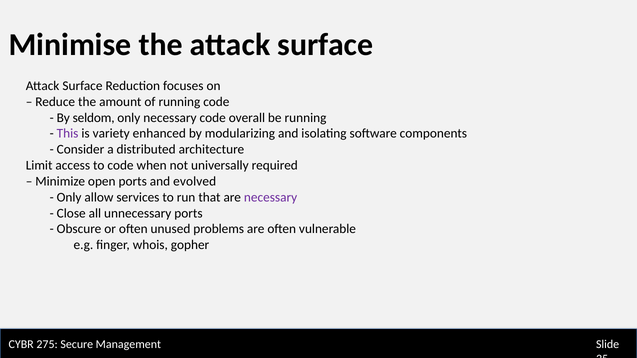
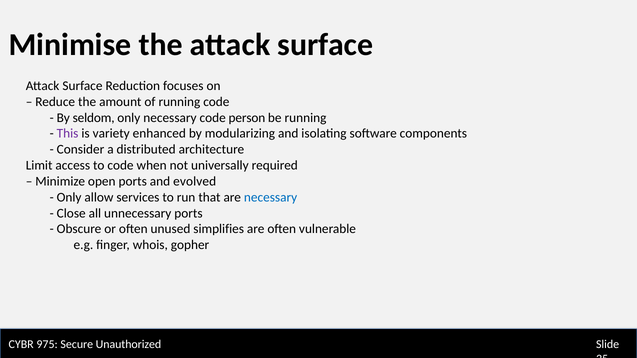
overall: overall -> person (247, 118)
necessary colour: purple -> blue (271, 197)
problems: problems -> simplifies (219, 229)
275: 275 -> 975 (47, 345)
Management: Management -> Unauthorized (128, 345)
